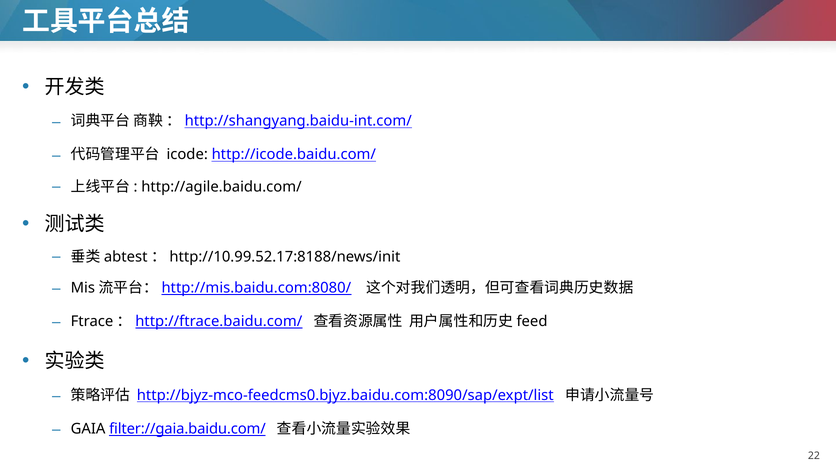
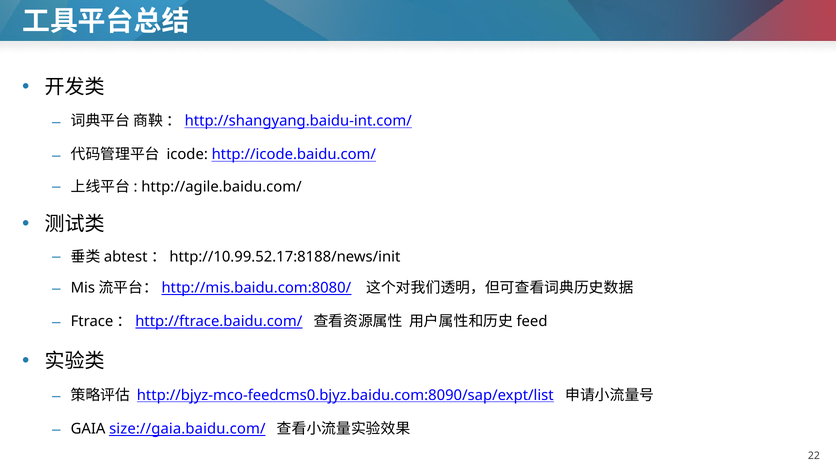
filter://gaia.baidu.com/: filter://gaia.baidu.com/ -> size://gaia.baidu.com/ (187, 429)
